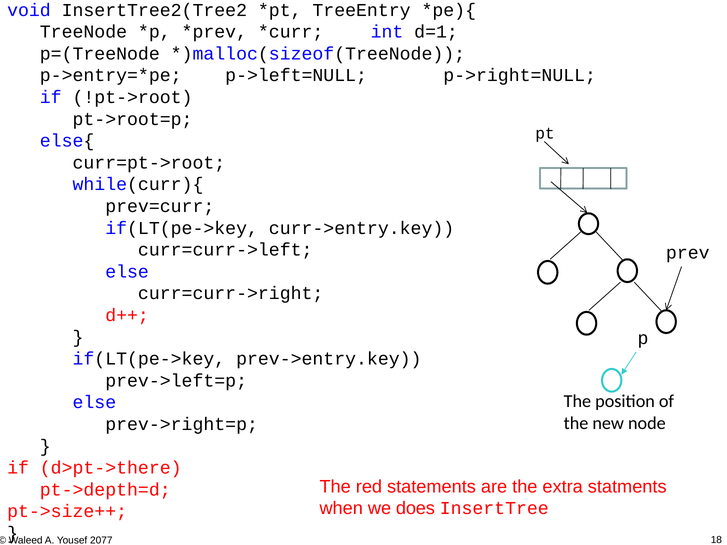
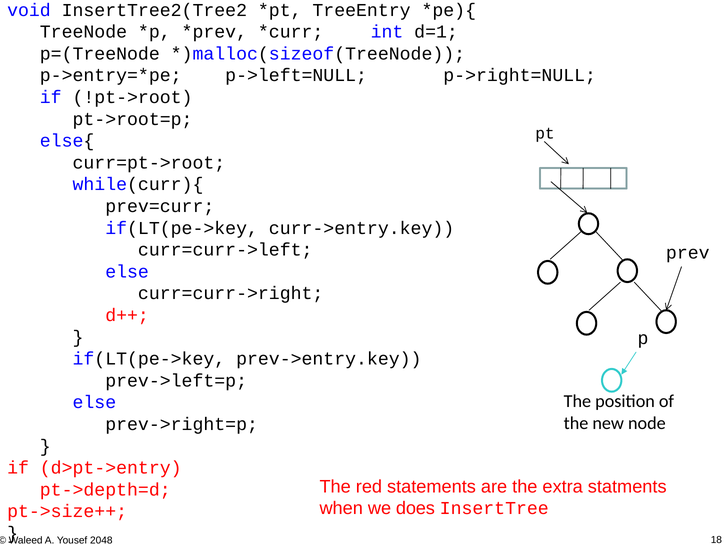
d>pt->there: d>pt->there -> d>pt->entry (111, 468)
2077: 2077 -> 2048 (101, 541)
